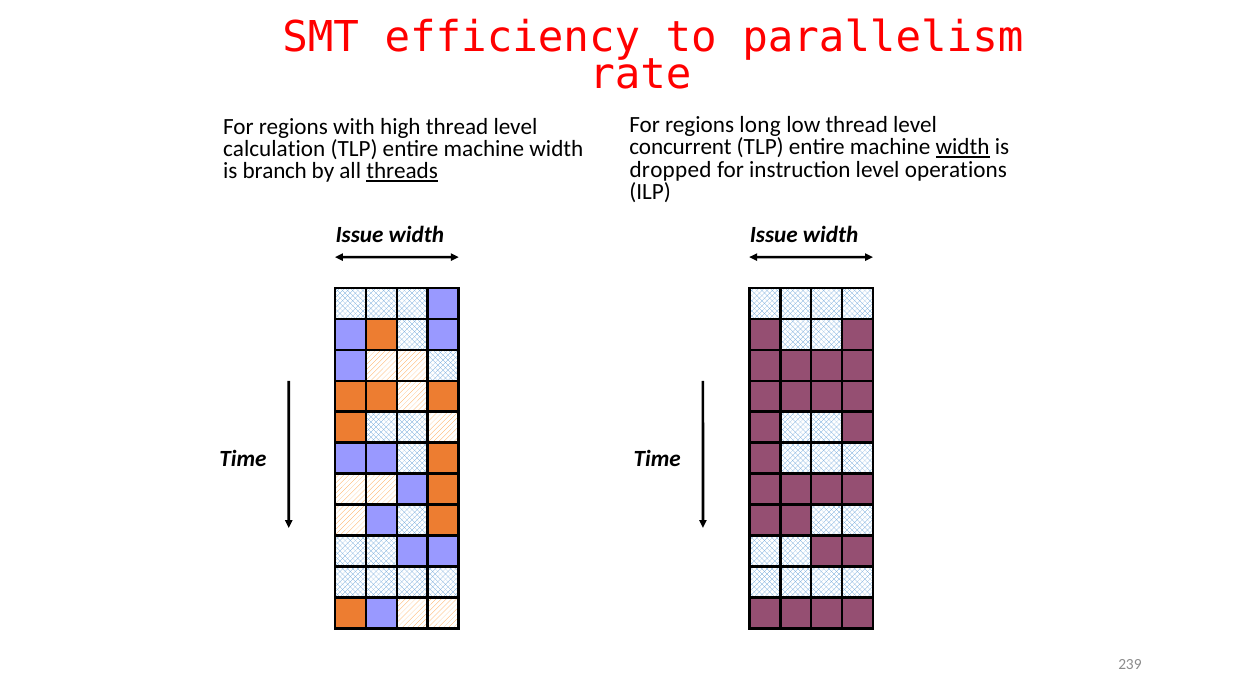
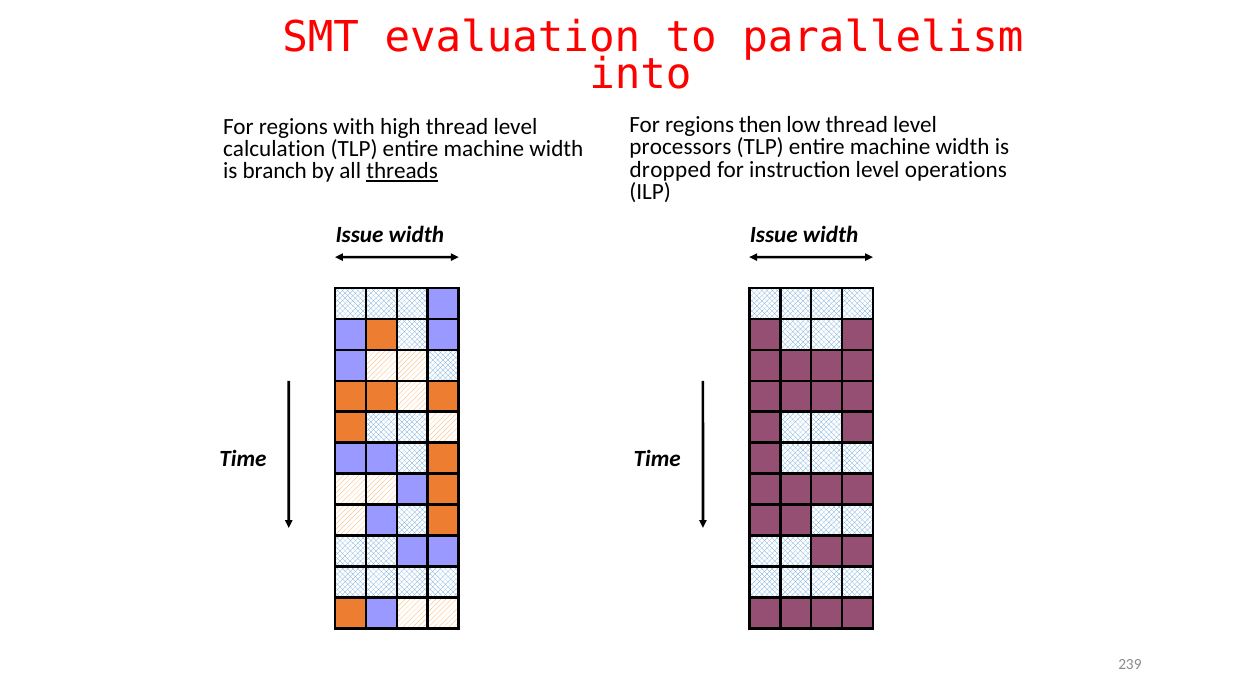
efficiency: efficiency -> evaluation (512, 37)
rate: rate -> into (640, 74)
long: long -> then (760, 125)
concurrent: concurrent -> processors (680, 147)
width underline: present -> none (963, 147)
